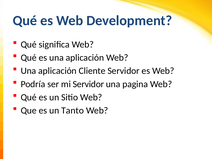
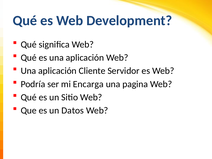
mi Servidor: Servidor -> Encarga (88, 84)
Tanto: Tanto -> Datos (73, 111)
